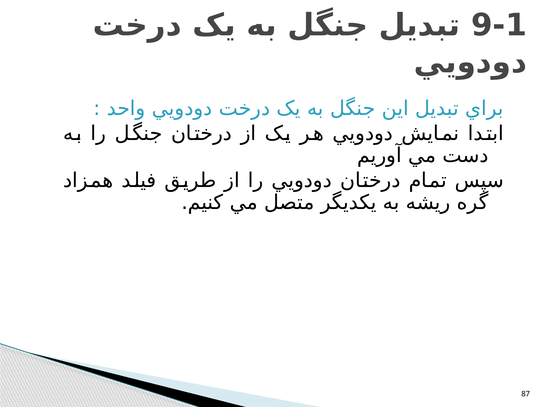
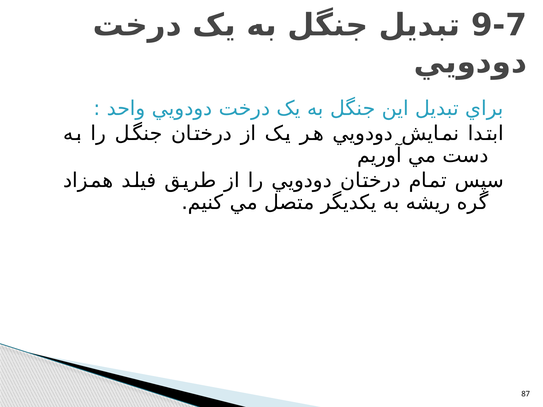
9-1: 9-1 -> 9-7 (499, 25)
